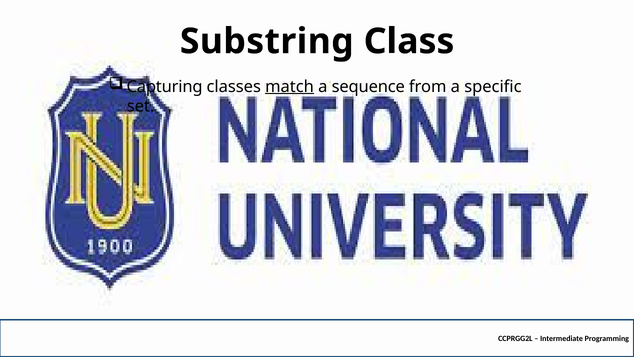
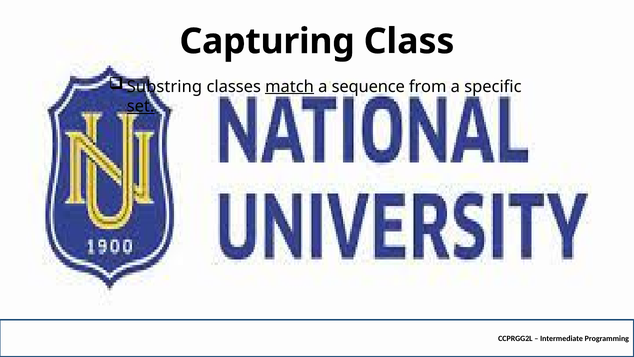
Substring: Substring -> Capturing (267, 41)
Capturing: Capturing -> Substring (164, 87)
set underline: none -> present (141, 106)
